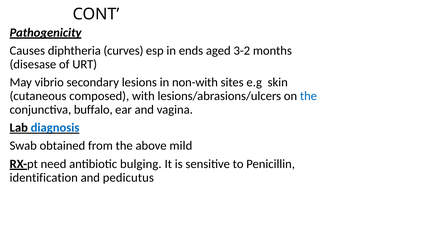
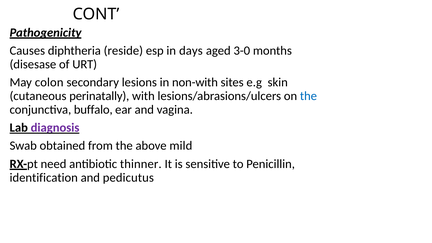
curves: curves -> reside (123, 51)
ends: ends -> days (191, 51)
3-2: 3-2 -> 3-0 (242, 51)
vibrio: vibrio -> colon (49, 82)
composed: composed -> perinatally (99, 96)
diagnosis colour: blue -> purple (55, 128)
bulging: bulging -> thinner (141, 164)
